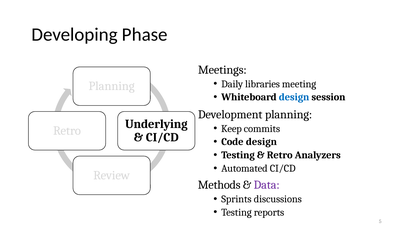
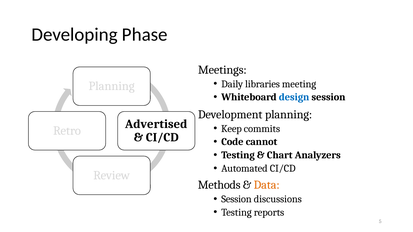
Underlying: Underlying -> Advertised (156, 124)
Code design: design -> cannot (262, 142)
Retro: Retro -> Chart (280, 155)
Data colour: purple -> orange (267, 185)
Sprints: Sprints -> Session (236, 199)
